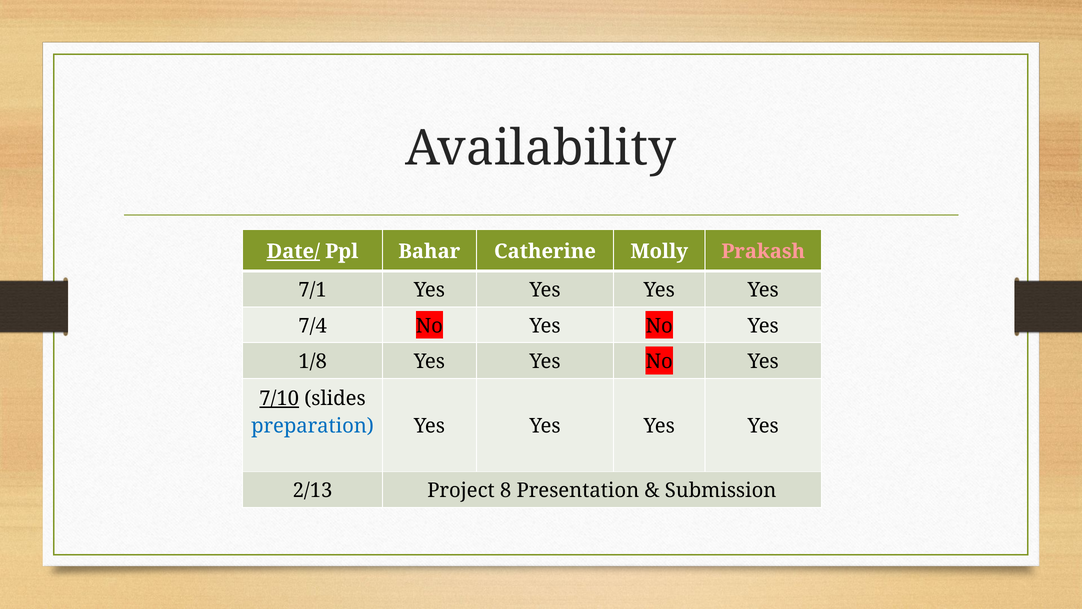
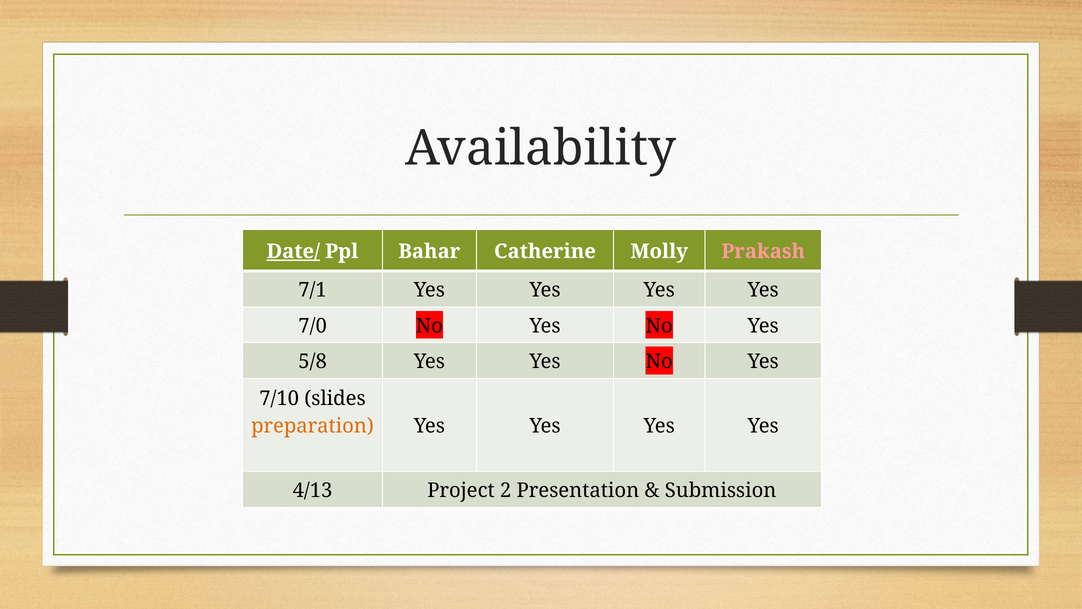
7/4: 7/4 -> 7/0 (313, 326)
1/8: 1/8 -> 5/8 (313, 361)
7/10 underline: present -> none (279, 398)
preparation colour: blue -> orange (313, 426)
2/13: 2/13 -> 4/13 (313, 490)
8: 8 -> 2 (506, 490)
